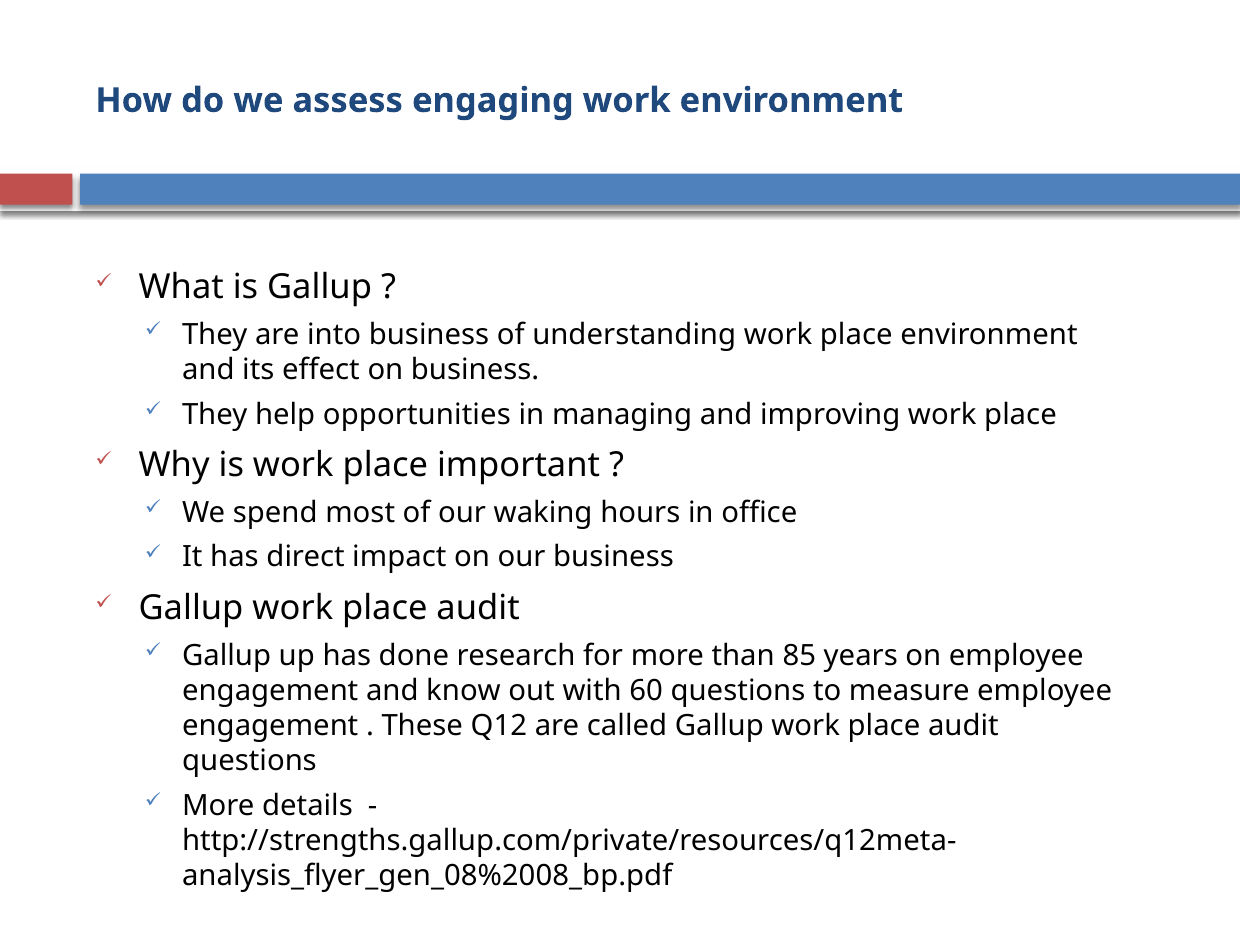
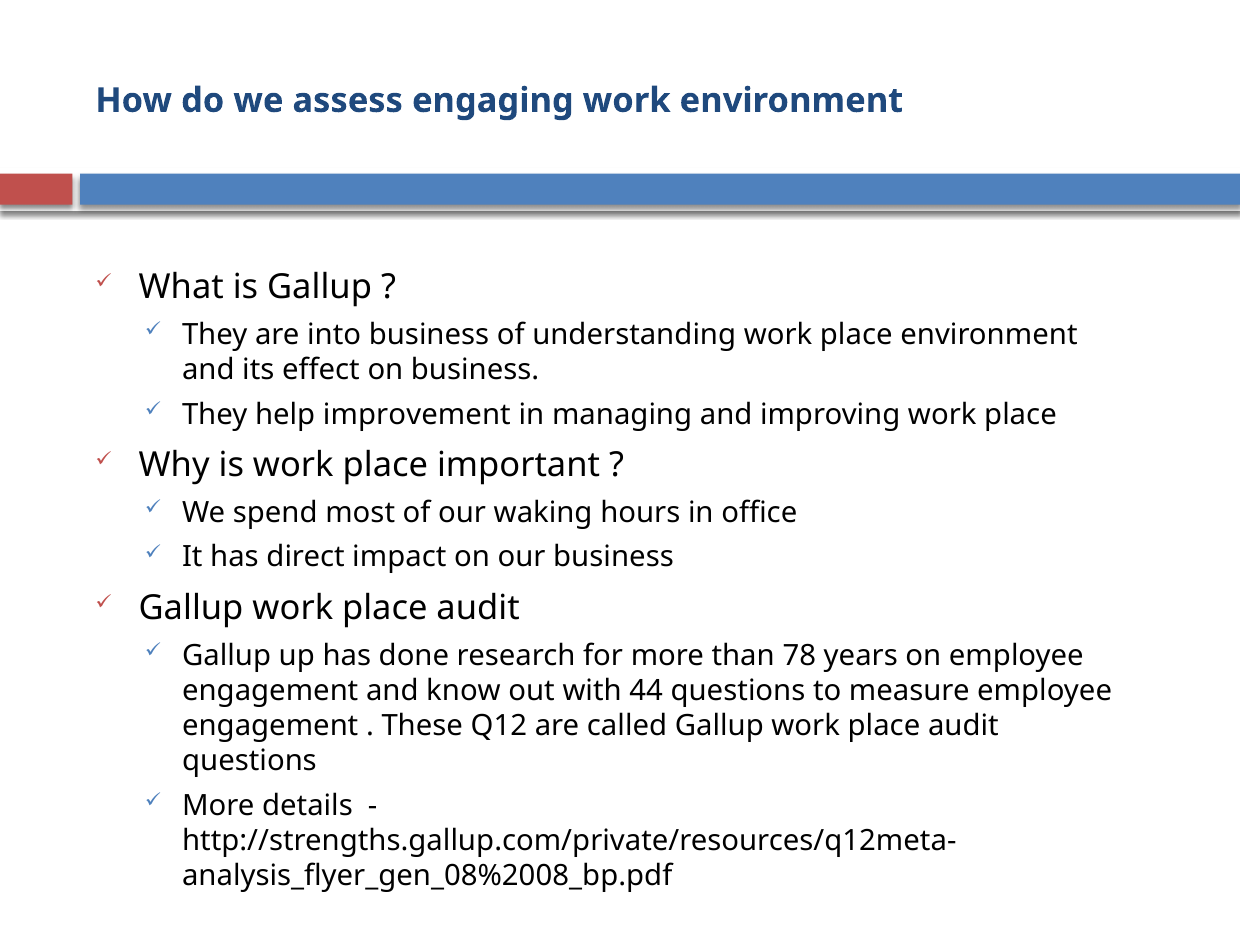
opportunities: opportunities -> improvement (417, 415)
85: 85 -> 78 (799, 655)
60: 60 -> 44 (646, 690)
